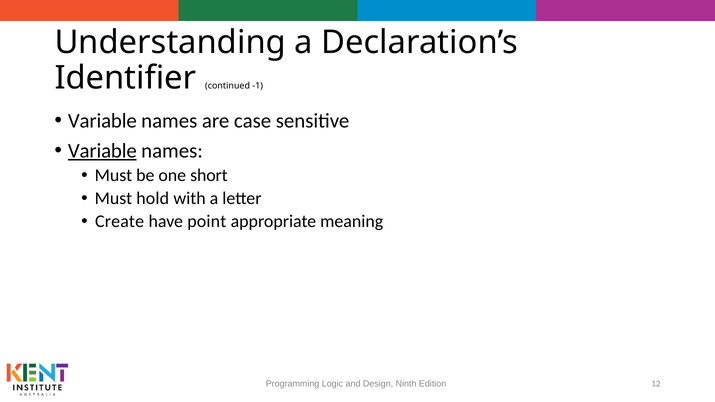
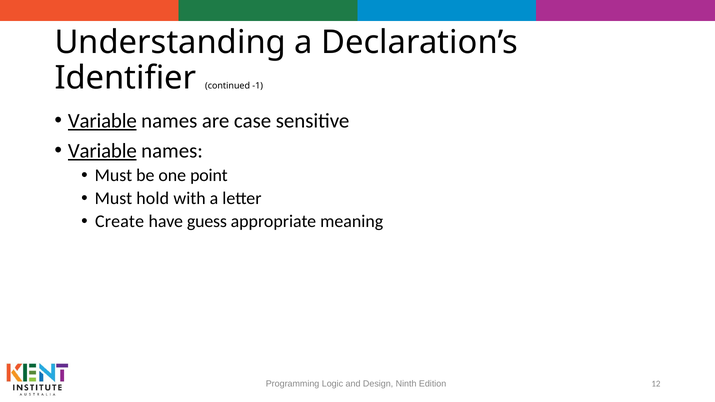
Variable underline: none -> present (102, 121)
short: short -> point (209, 176)
point: point -> guess (207, 222)
